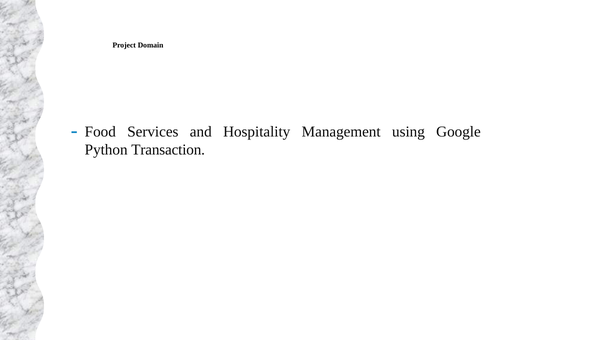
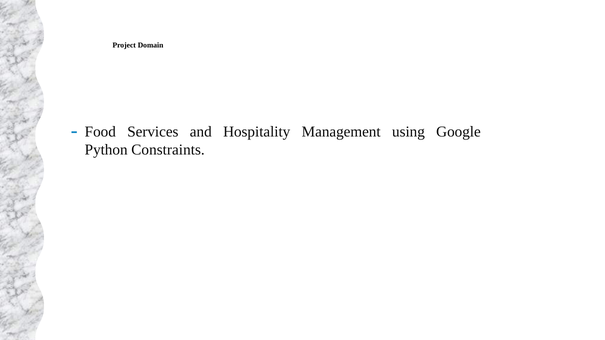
Transaction: Transaction -> Constraints (168, 150)
